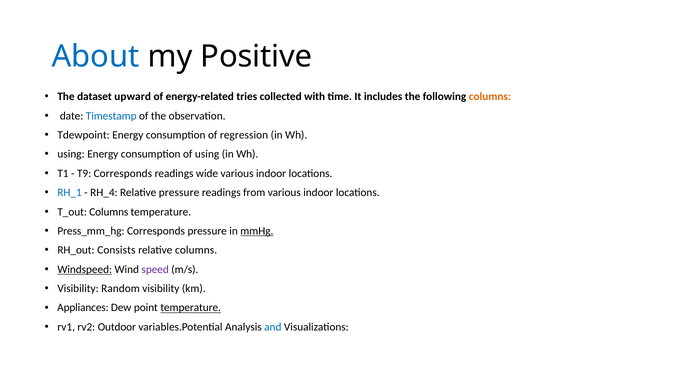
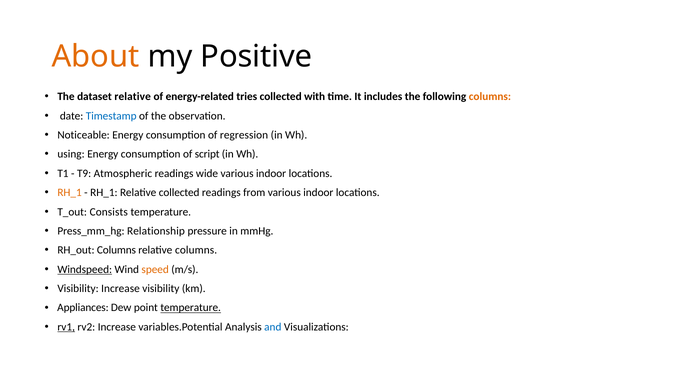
About colour: blue -> orange (96, 57)
dataset upward: upward -> relative (133, 97)
Tdewpoint: Tdewpoint -> Noticeable (84, 135)
of using: using -> script (207, 154)
T9 Corresponds: Corresponds -> Atmospheric (123, 174)
RH_1 colour: blue -> orange (70, 193)
RH_4: RH_4 -> RH_1 (104, 193)
Relative pressure: pressure -> collected (179, 193)
T_out Columns: Columns -> Consists (109, 212)
Press_mm_hg Corresponds: Corresponds -> Relationship (156, 231)
mmHg underline: present -> none (257, 231)
RH_out Consists: Consists -> Columns (116, 250)
speed colour: purple -> orange (155, 270)
Visibility Random: Random -> Increase (121, 289)
rv1 underline: none -> present (66, 327)
rv2 Outdoor: Outdoor -> Increase (117, 327)
